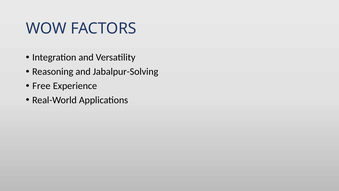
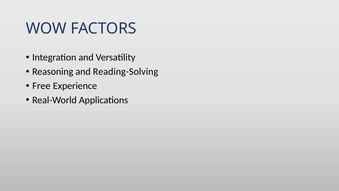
Jabalpur-Solving: Jabalpur-Solving -> Reading-Solving (126, 72)
